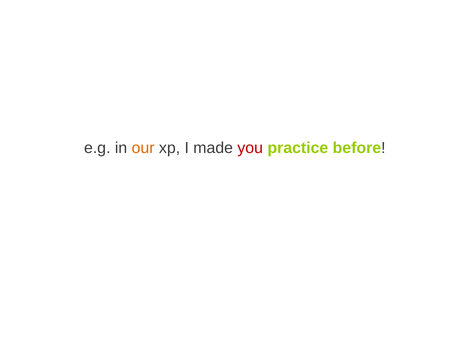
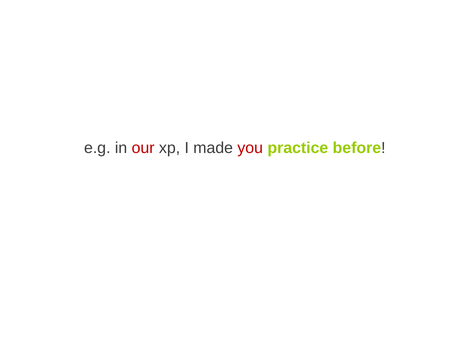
our colour: orange -> red (143, 148)
